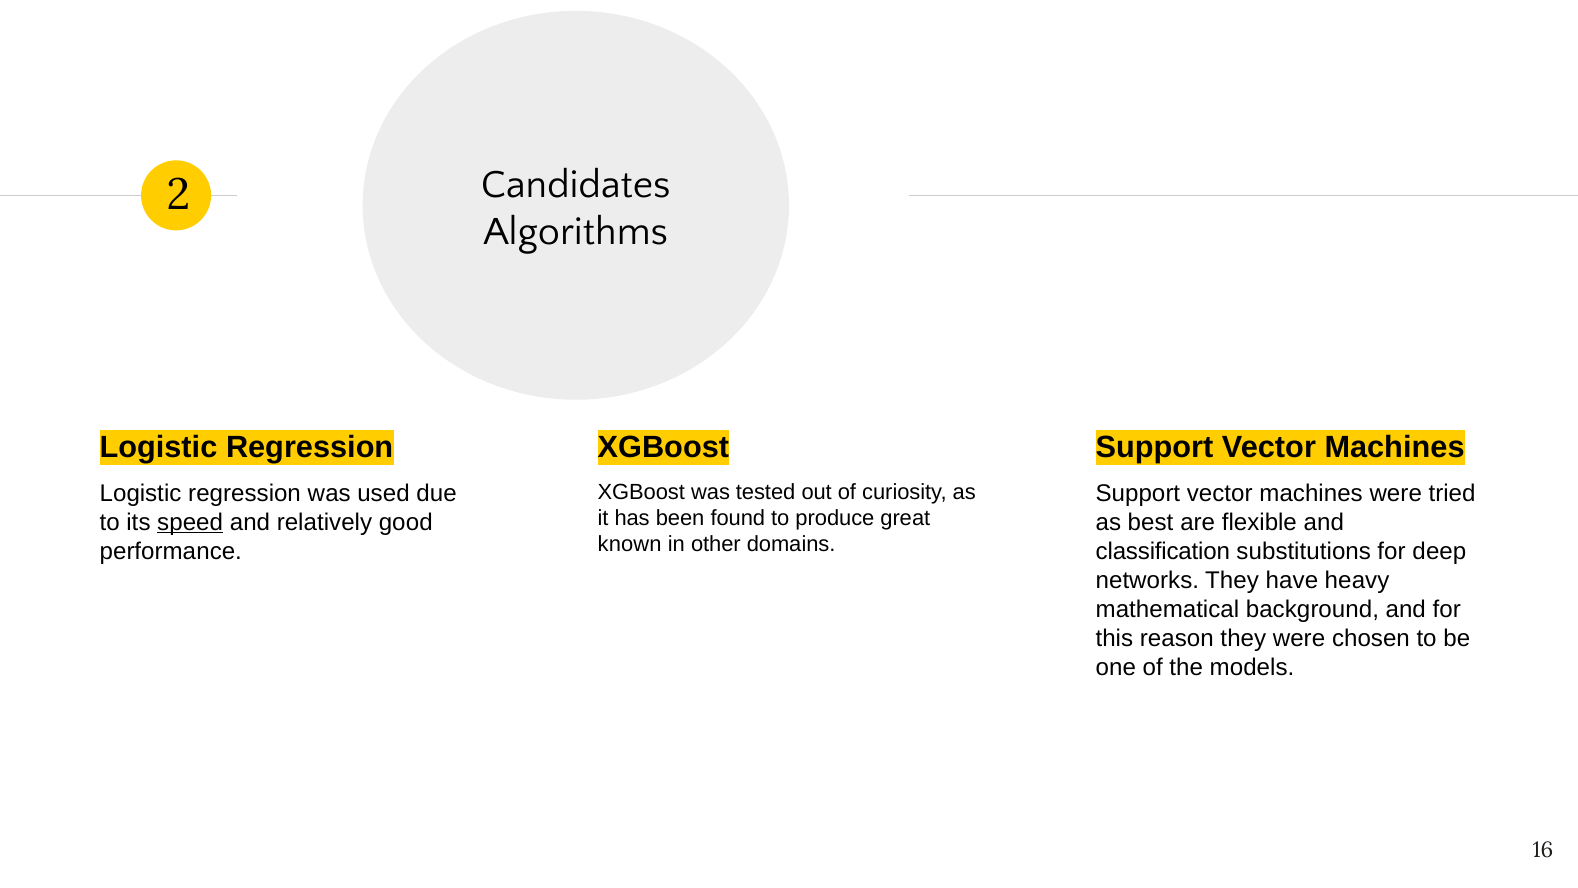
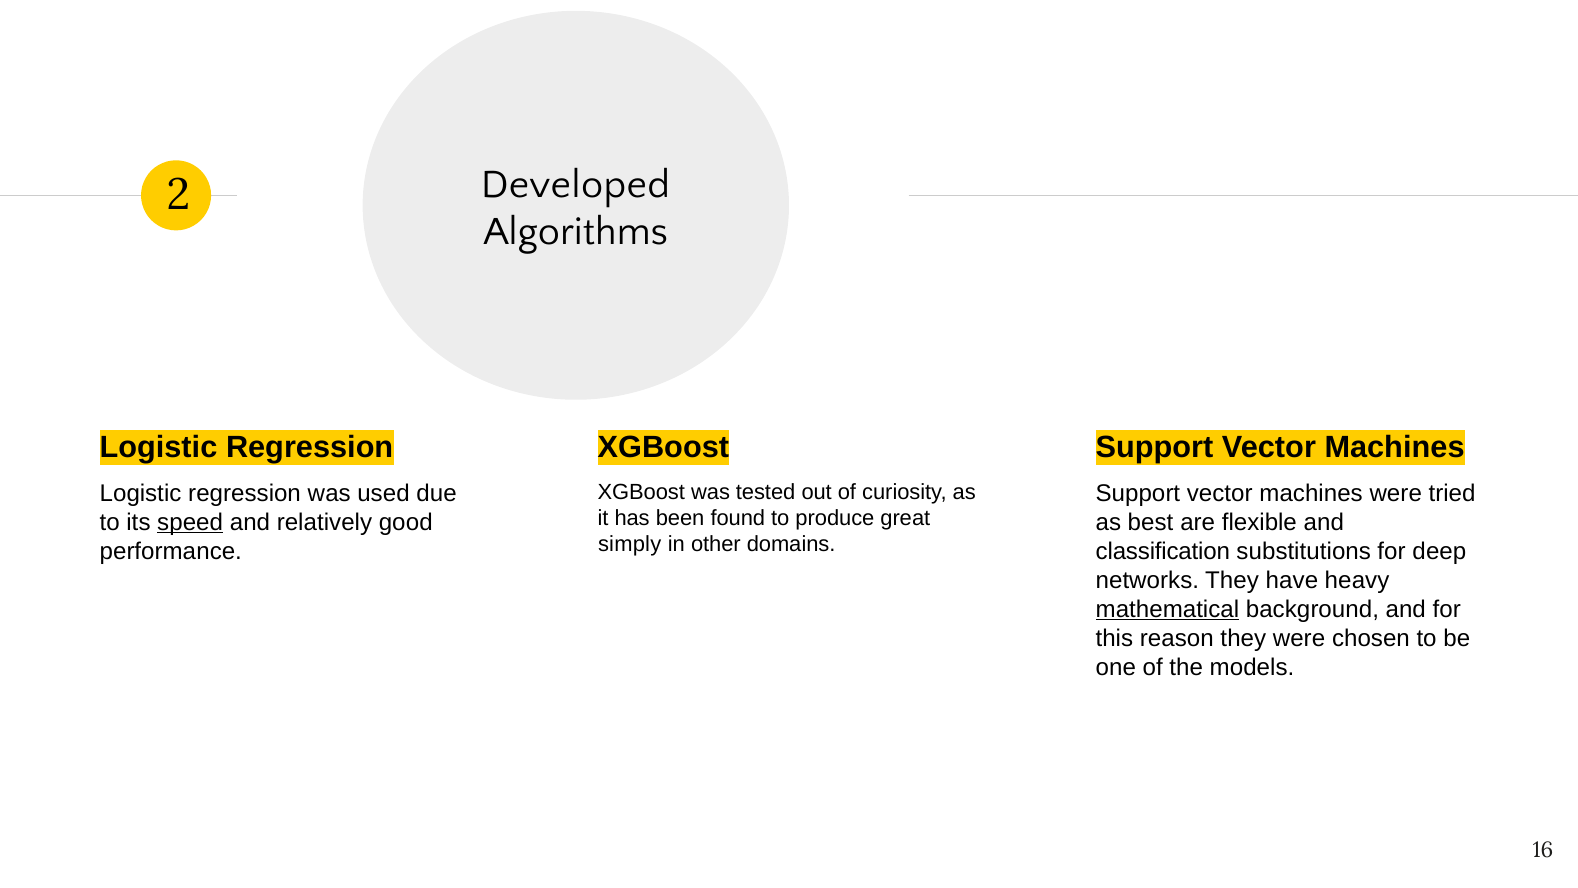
Candidates: Candidates -> Developed (575, 184)
known: known -> simply (630, 544)
mathematical underline: none -> present (1167, 609)
